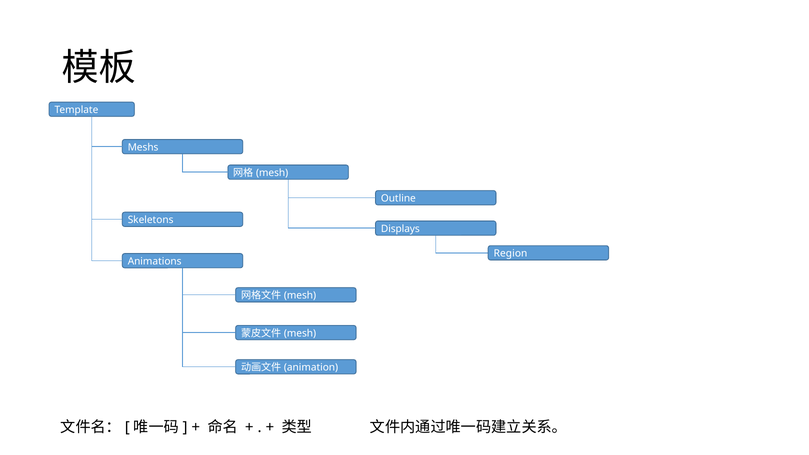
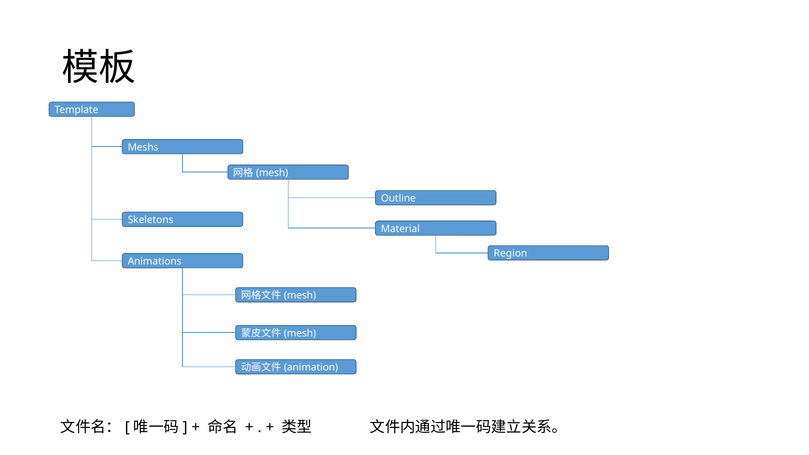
Displays: Displays -> Material (400, 229)
